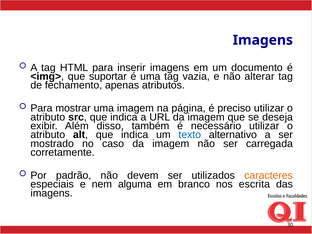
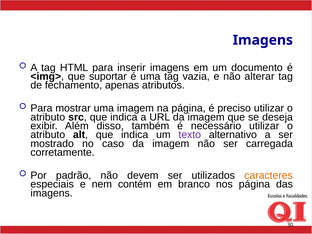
texto colour: blue -> purple (190, 135)
alguma: alguma -> contém (135, 184)
nos escrita: escrita -> página (254, 184)
